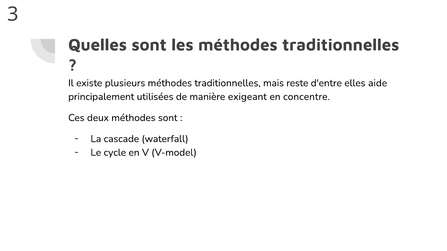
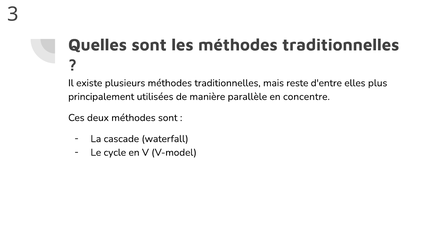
aide: aide -> plus (378, 83)
exigeant: exigeant -> parallèle (247, 97)
